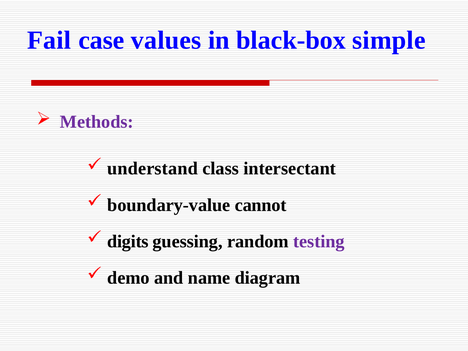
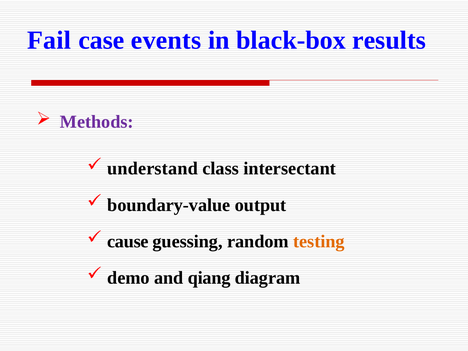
values: values -> events (166, 40)
simple: simple -> results (389, 40)
cannot: cannot -> output (261, 205)
digits: digits -> cause (128, 241)
testing colour: purple -> orange (319, 241)
name: name -> qiang (209, 278)
